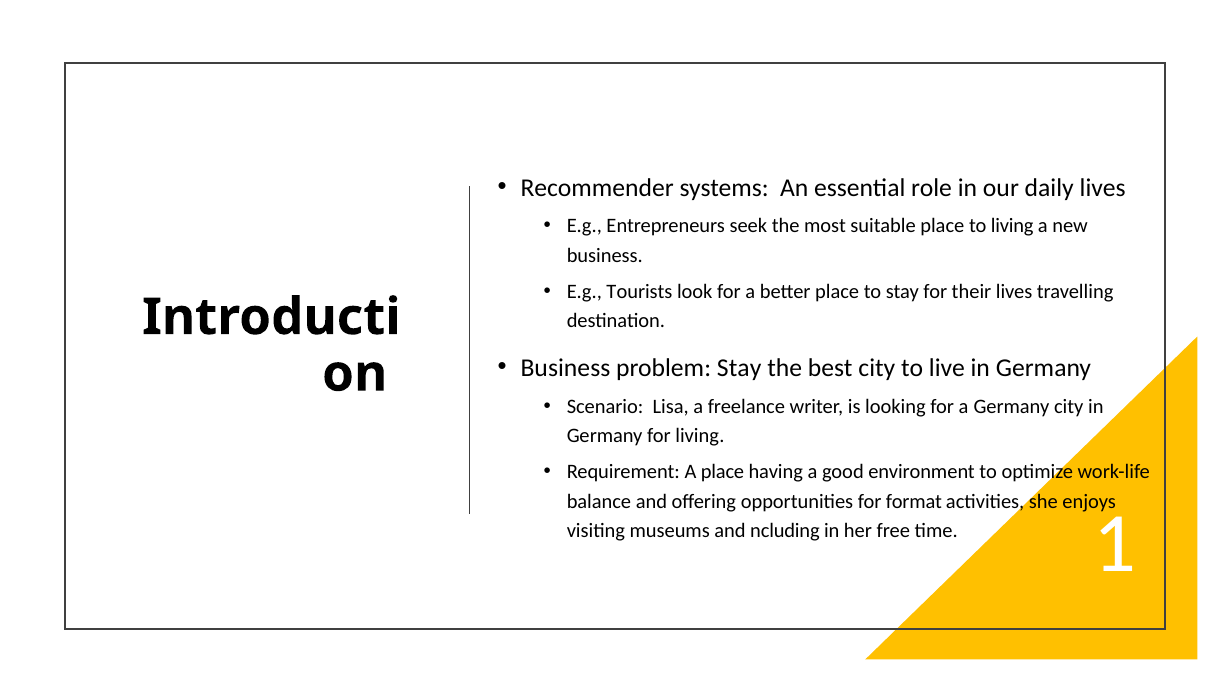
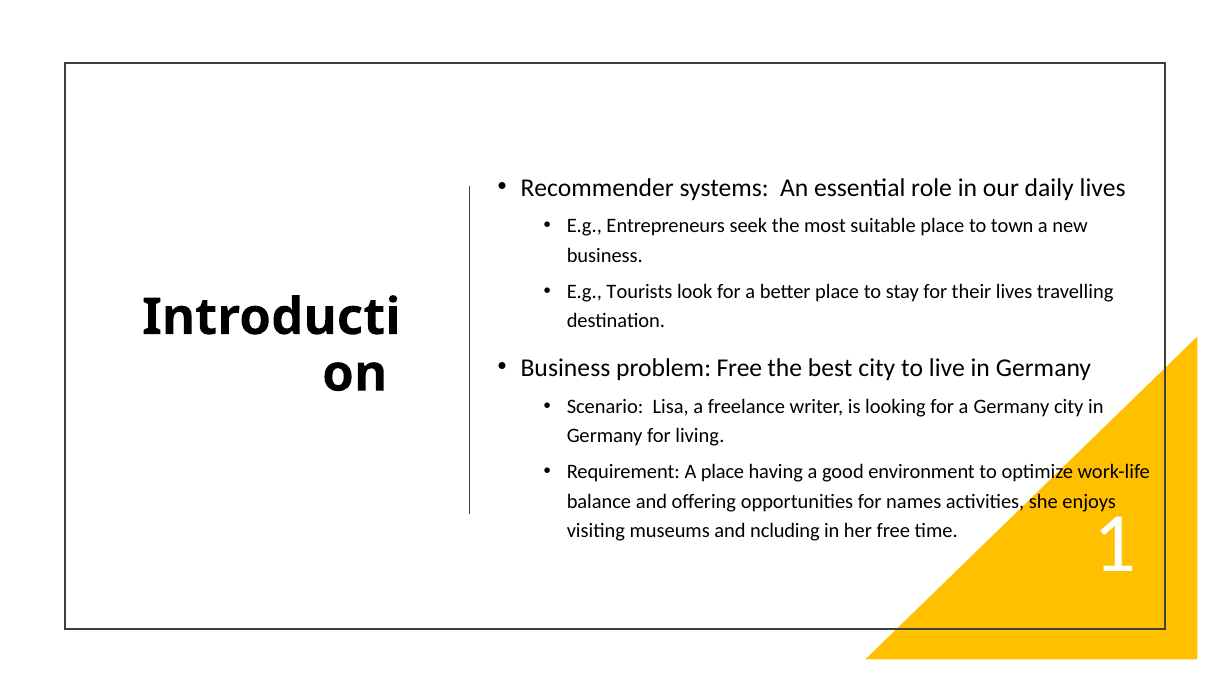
to living: living -> town (1012, 226)
problem Stay: Stay -> Free (739, 368)
format: format -> names (914, 501)
